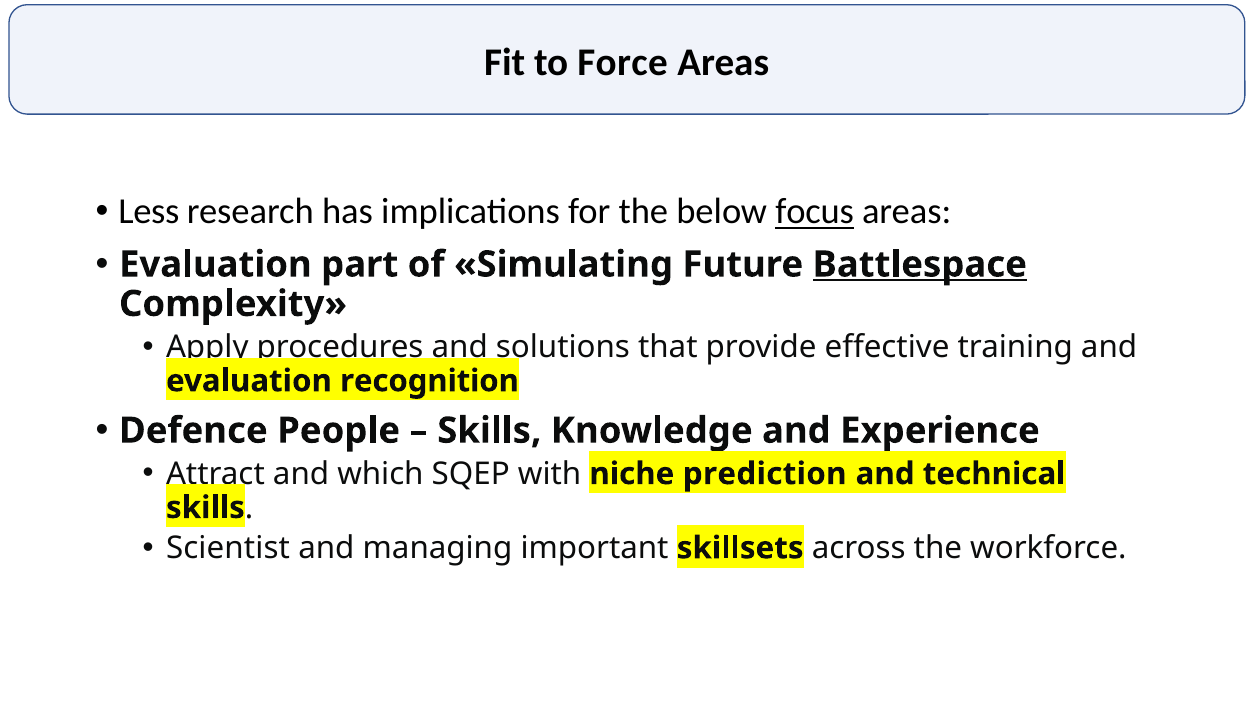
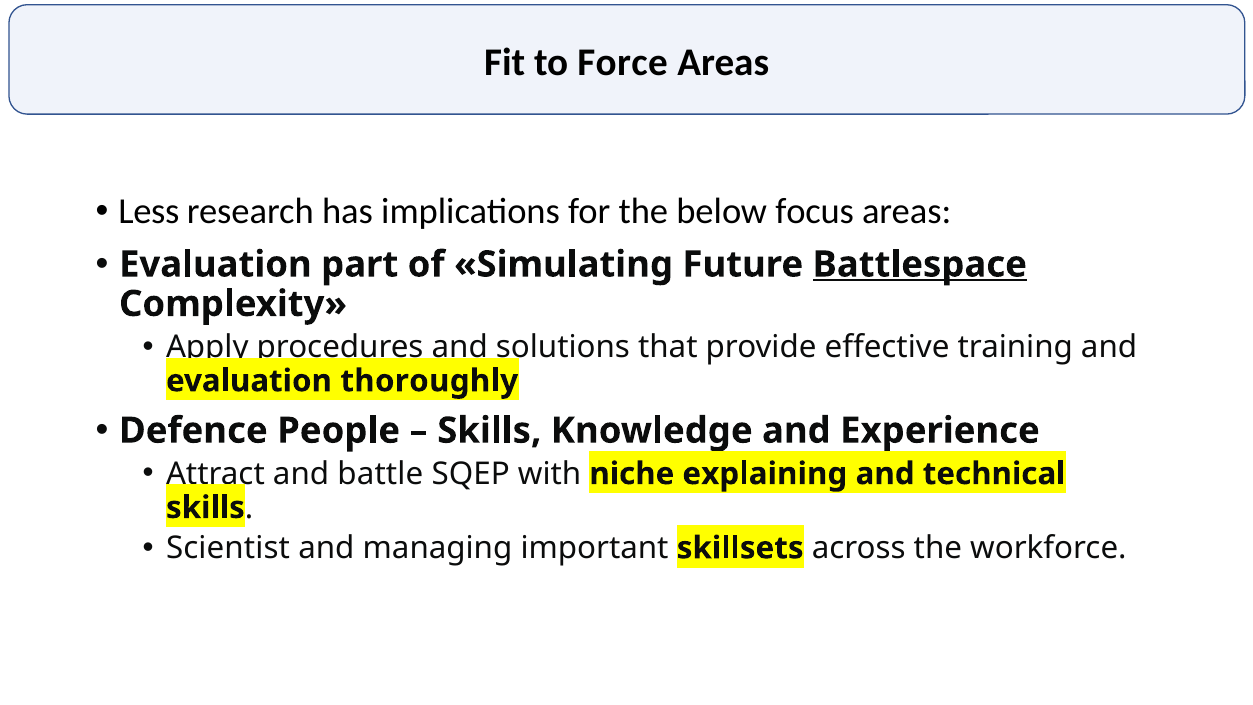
focus underline: present -> none (815, 212)
recognition: recognition -> thoroughly (429, 381)
which: which -> battle (380, 474)
prediction: prediction -> explaining (765, 474)
